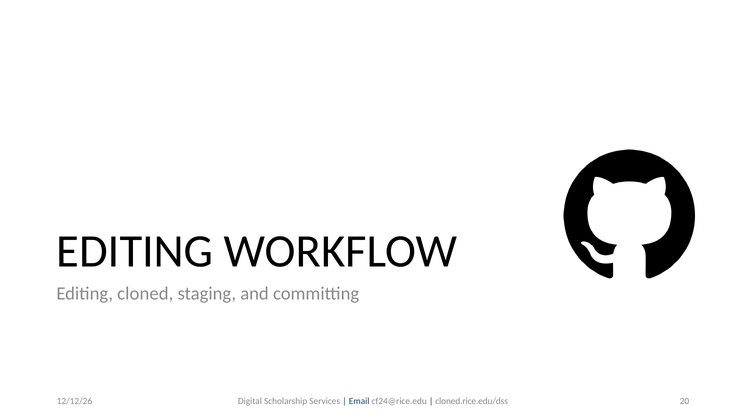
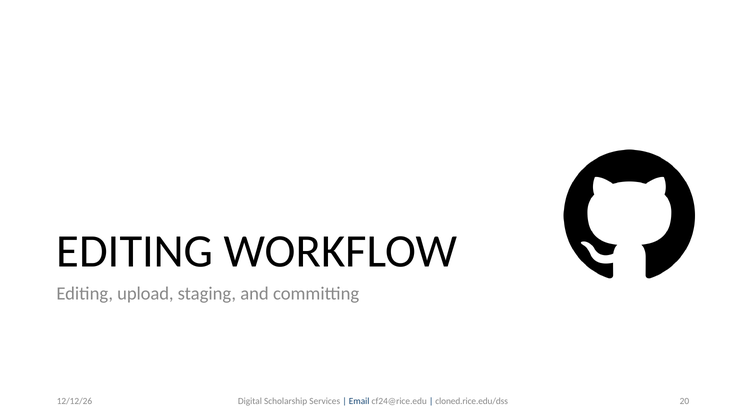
cloned: cloned -> upload (145, 294)
